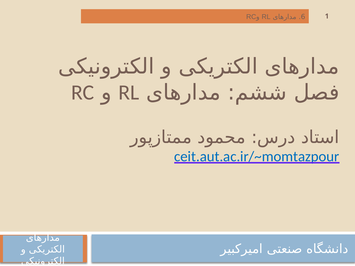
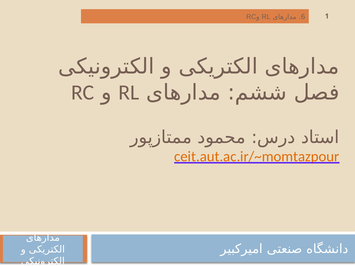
ceit.aut.ac.ir/~momtazpour colour: blue -> orange (257, 157)
